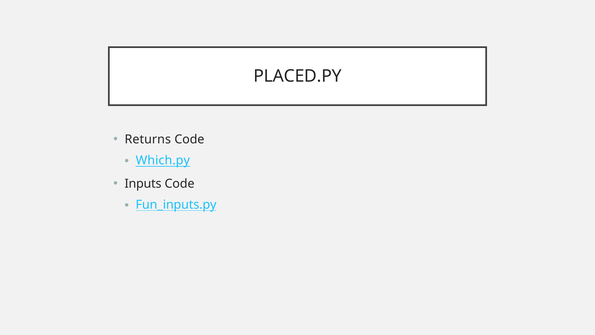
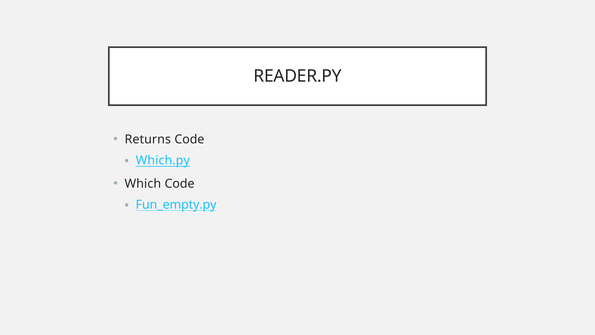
PLACED.PY: PLACED.PY -> READER.PY (298, 76)
Inputs: Inputs -> Which (143, 184)
Fun_inputs.py: Fun_inputs.py -> Fun_empty.py (176, 205)
